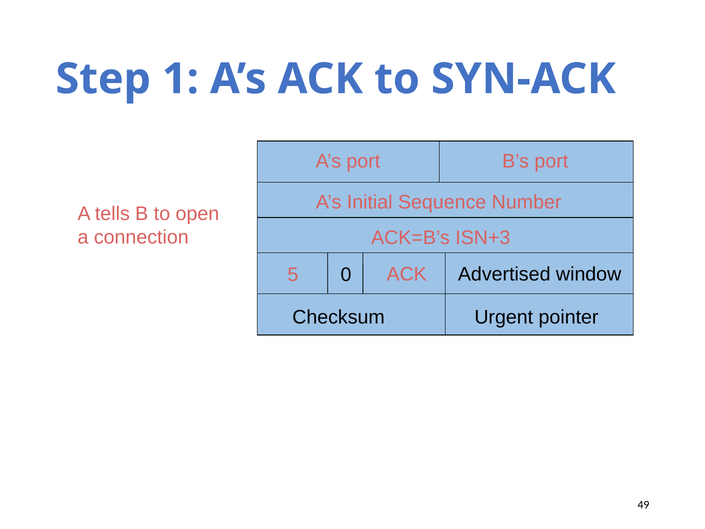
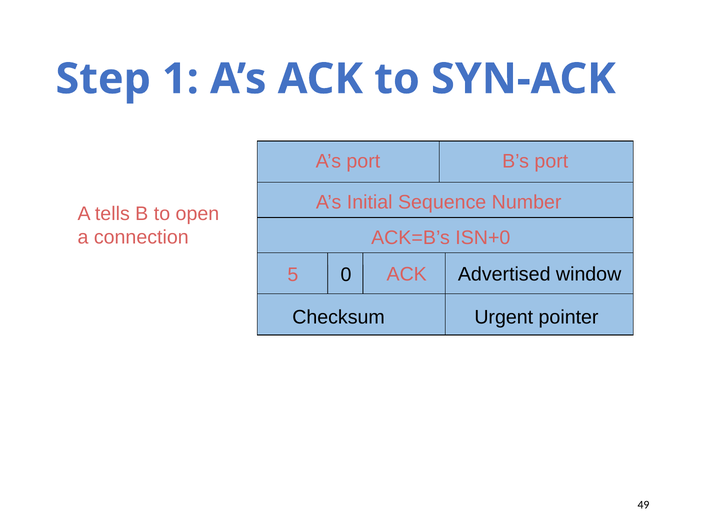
ISN+3: ISN+3 -> ISN+0 (483, 238)
